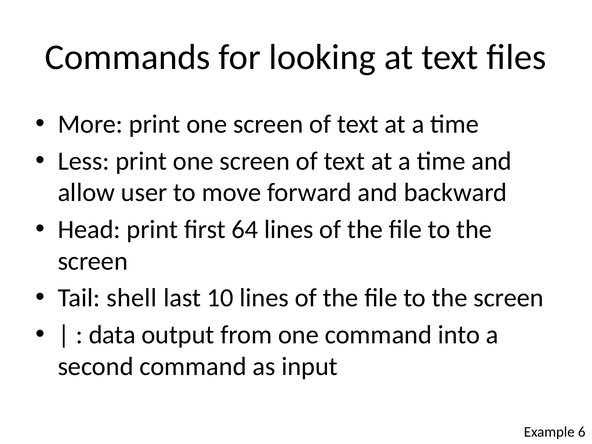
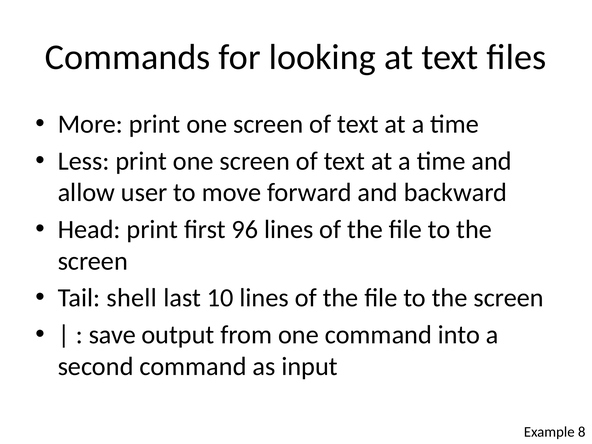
64: 64 -> 96 (245, 229)
data: data -> save (112, 335)
6: 6 -> 8 (582, 432)
